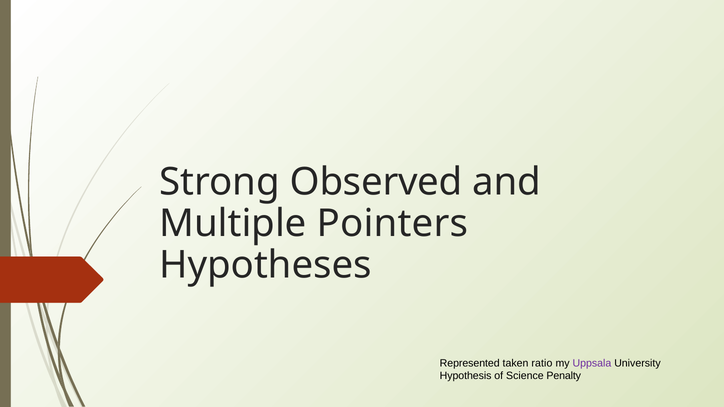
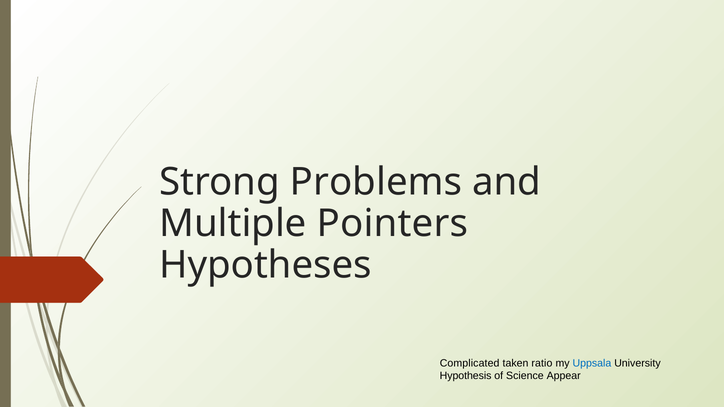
Observed: Observed -> Problems (376, 182)
Represented: Represented -> Complicated (470, 363)
Uppsala colour: purple -> blue (592, 363)
Penalty: Penalty -> Appear (564, 376)
